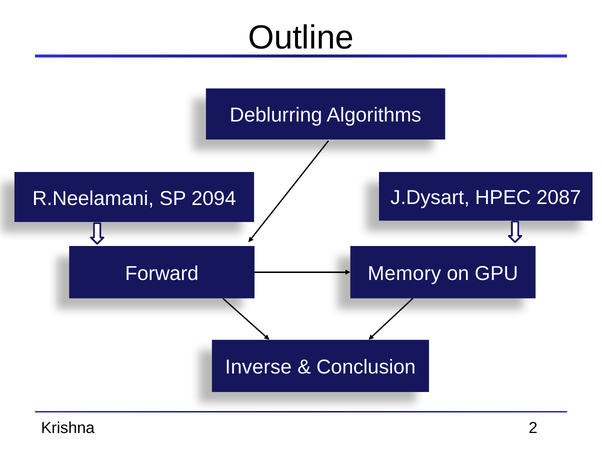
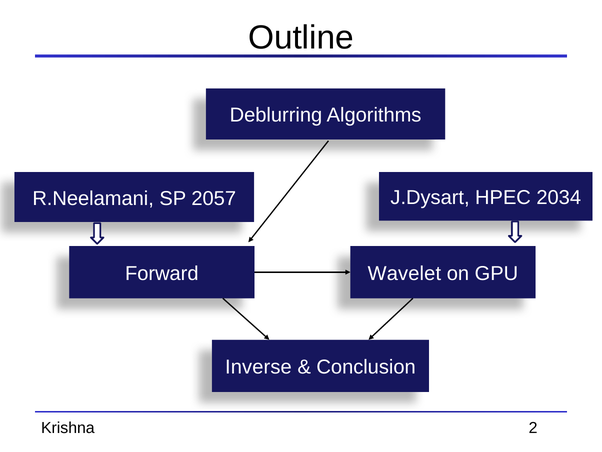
2094: 2094 -> 2057 (214, 198)
2087: 2087 -> 2034 (559, 198)
Memory: Memory -> Wavelet (404, 273)
